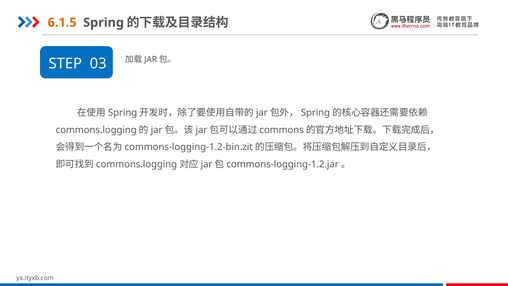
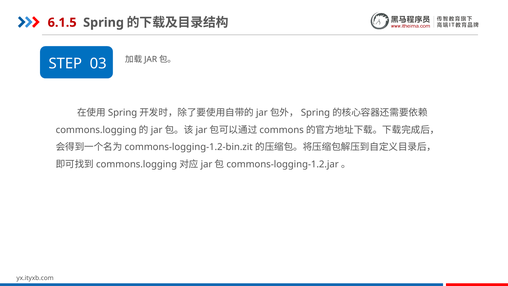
6.1.5 colour: orange -> red (62, 23)
